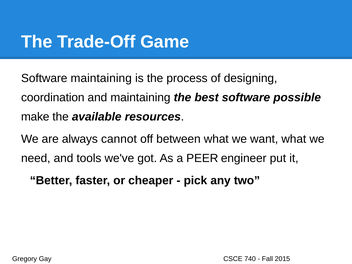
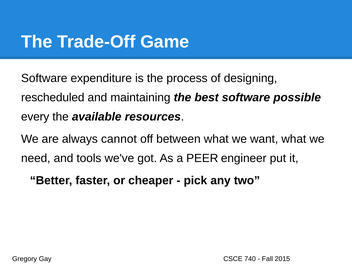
Software maintaining: maintaining -> expenditure (101, 78)
coordination: coordination -> rescheduled (53, 97)
make: make -> every (35, 117)
